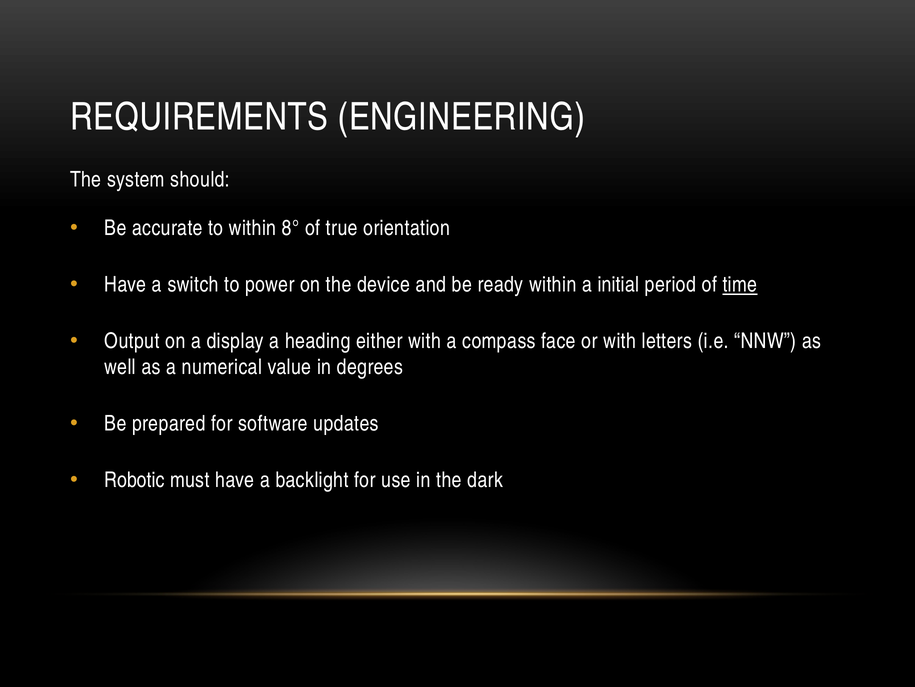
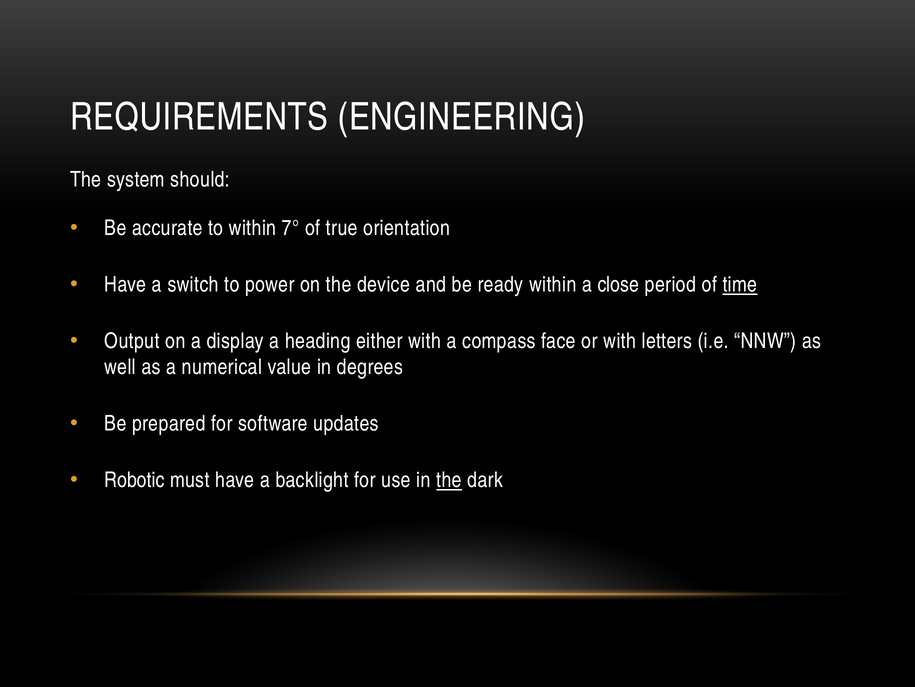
8°: 8° -> 7° (291, 228)
initial: initial -> close (618, 285)
the underline: none -> present (449, 480)
